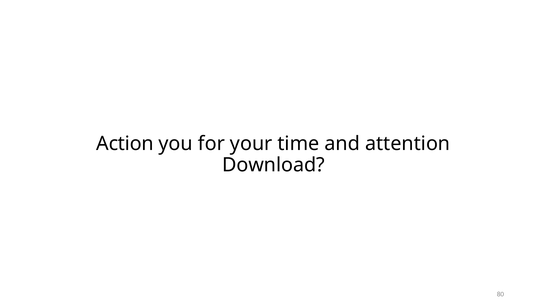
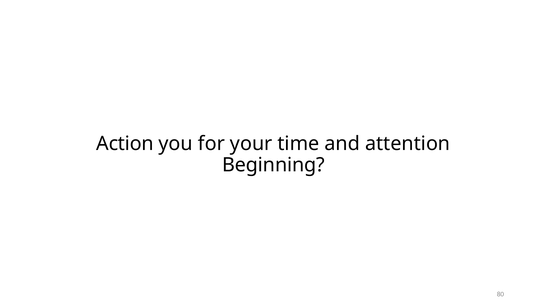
Download: Download -> Beginning (273, 165)
